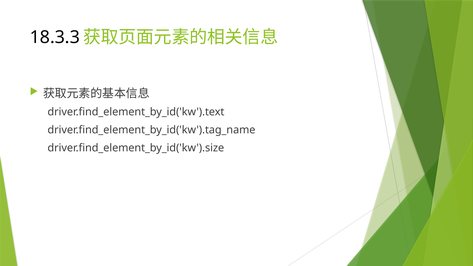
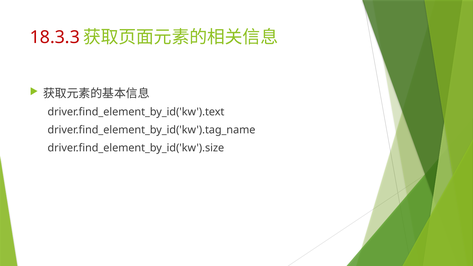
18.3.3 colour: black -> red (55, 37)
